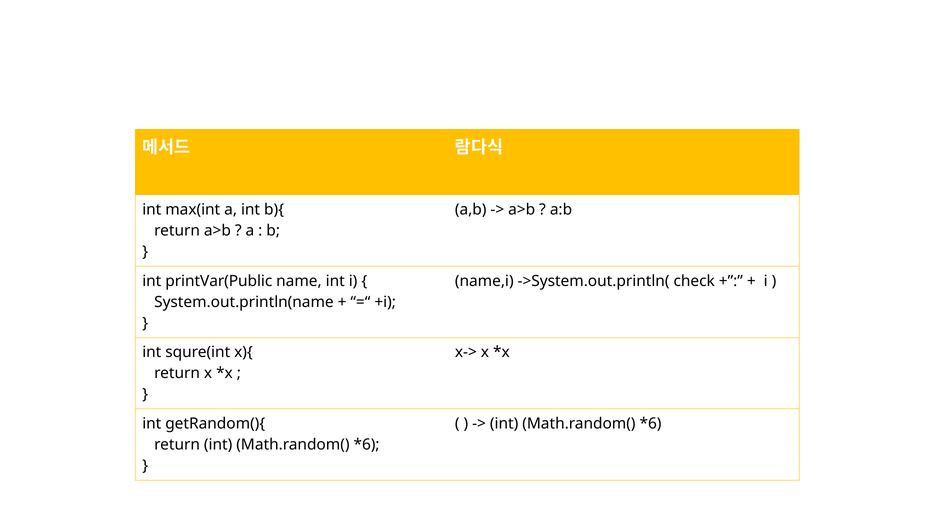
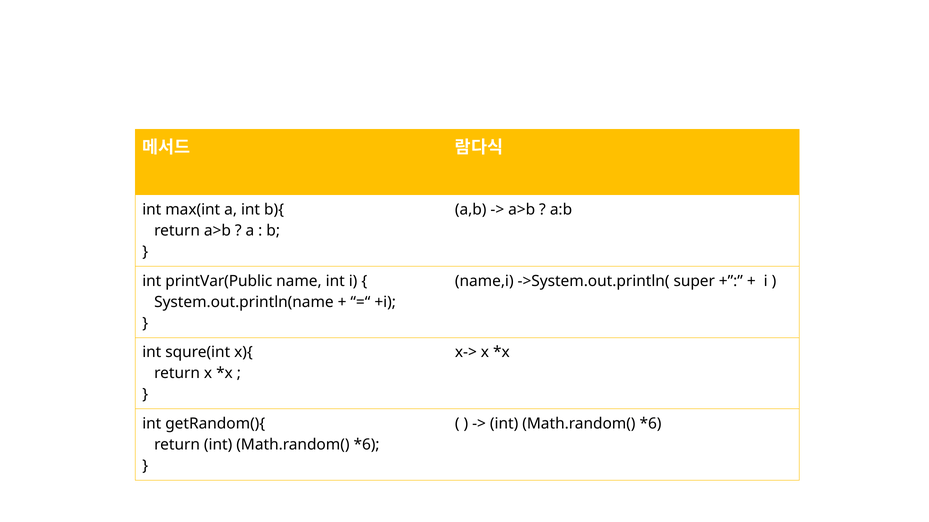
check: check -> super (694, 281)
